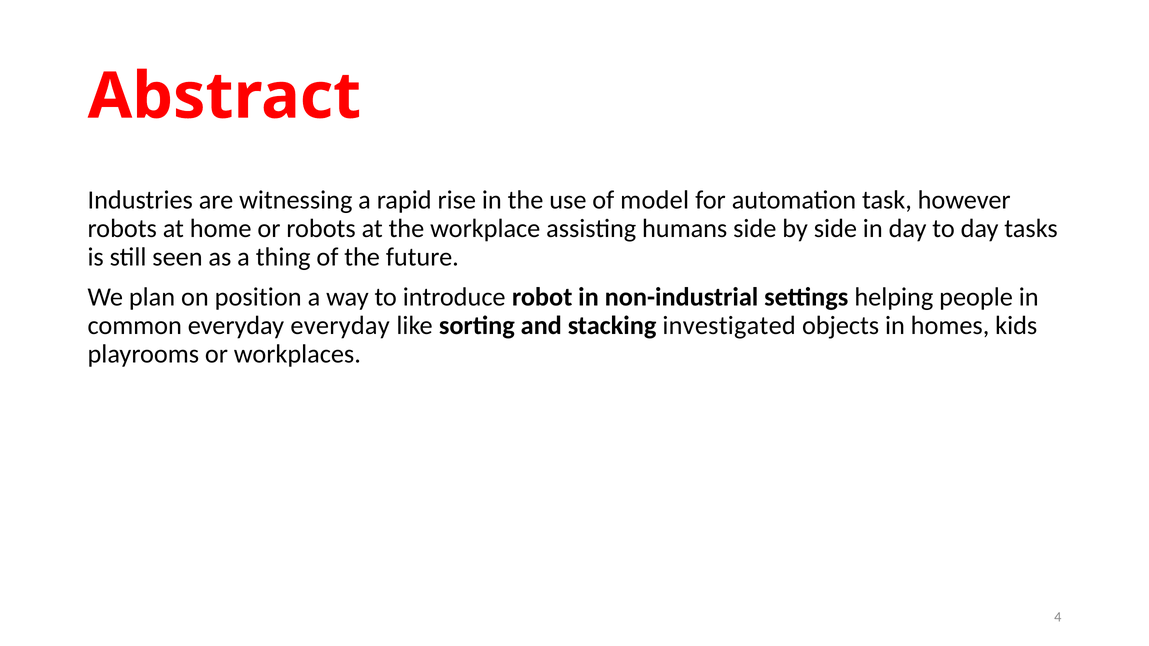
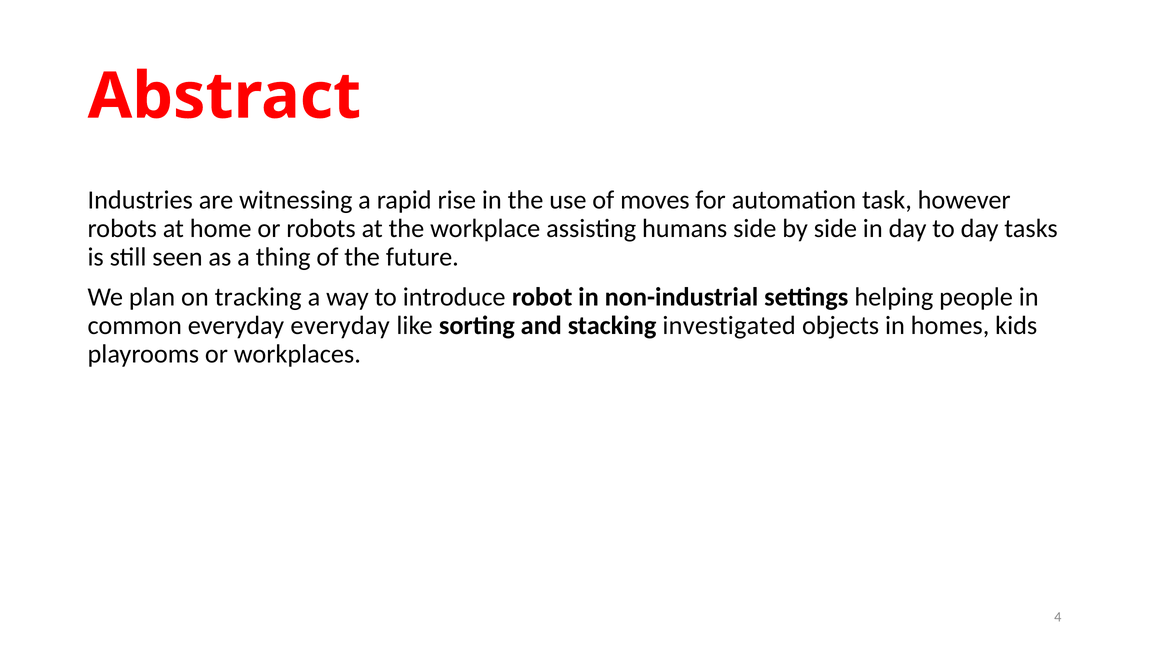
model: model -> moves (655, 200)
position: position -> tracking (258, 297)
